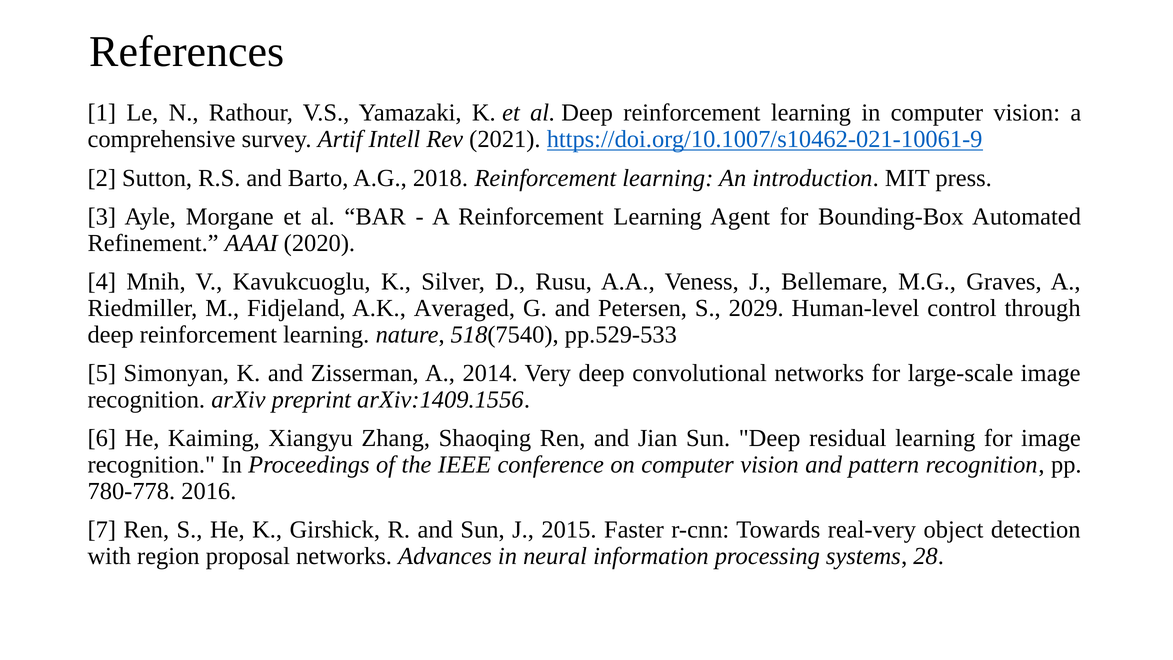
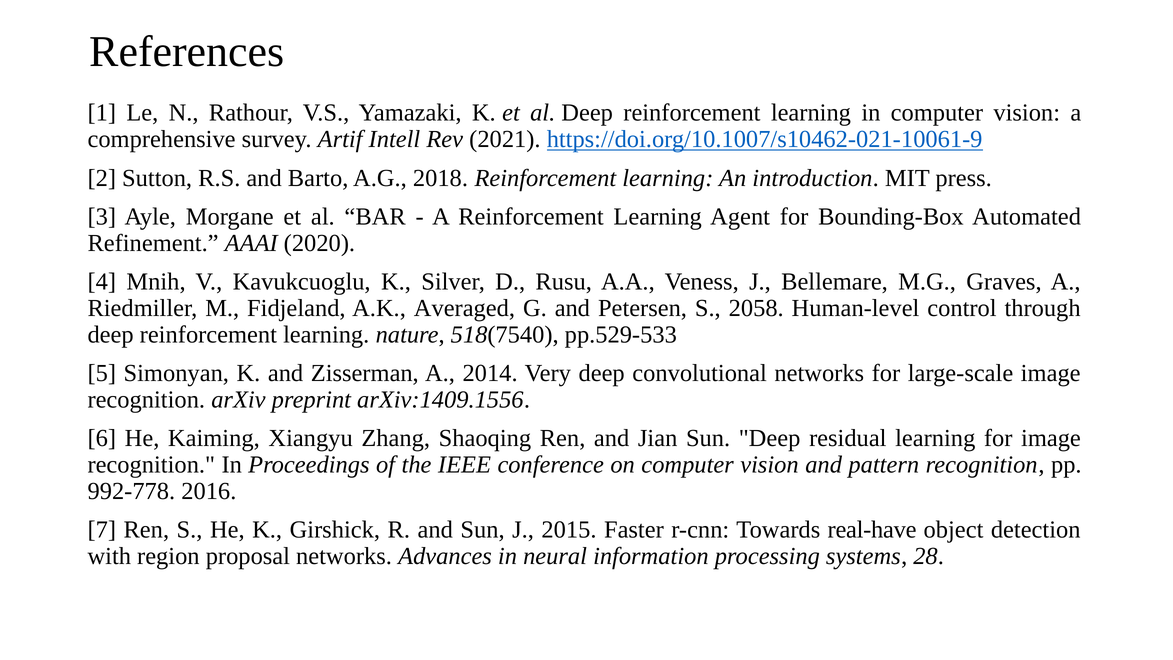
2029: 2029 -> 2058 (756, 308)
780-778: 780-778 -> 992-778 (131, 491)
real-very: real-very -> real-have (872, 530)
